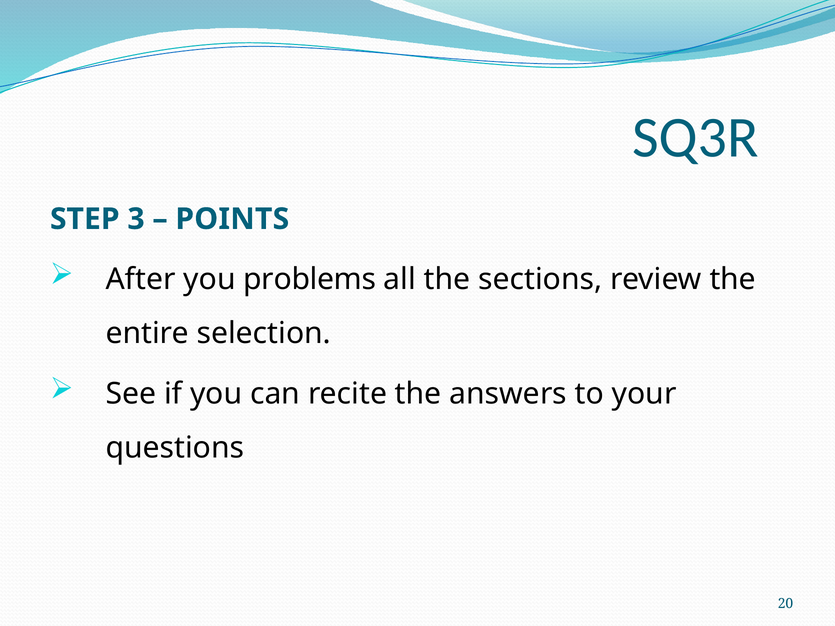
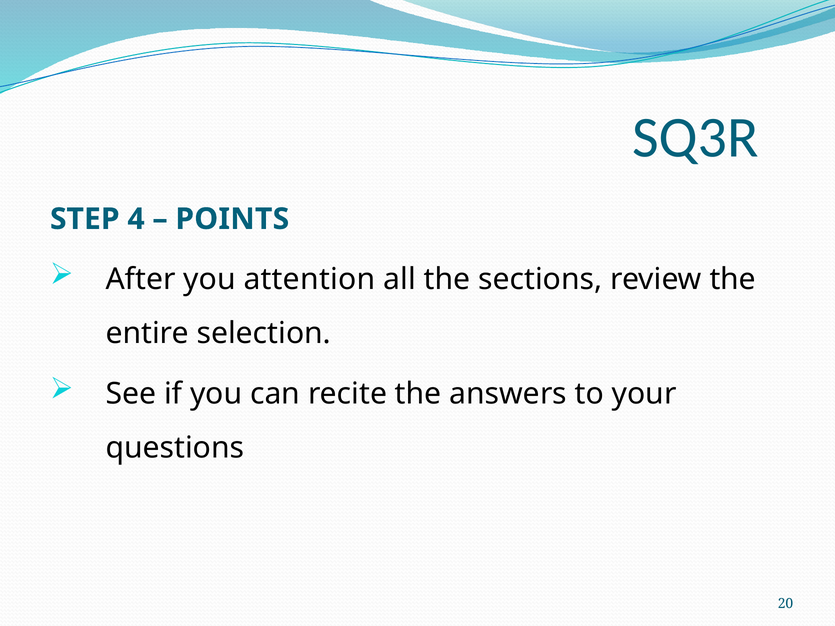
3: 3 -> 4 (136, 219)
problems: problems -> attention (309, 279)
